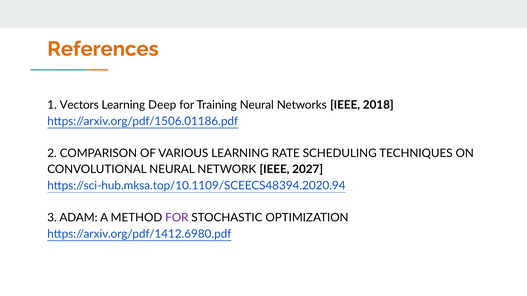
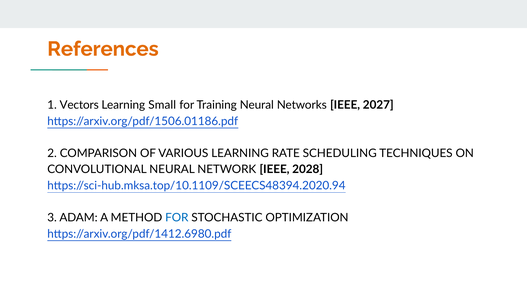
Deep: Deep -> Small (162, 105)
2018: 2018 -> 2027 (378, 105)
2027: 2027 -> 2028 (308, 170)
FOR colour: purple -> blue (177, 218)
